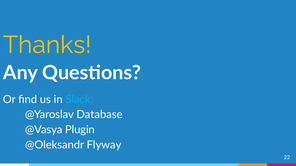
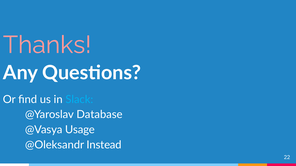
Thanks colour: yellow -> pink (47, 45)
Plugin: Plugin -> Usage (80, 130)
Flyway: Flyway -> Instead (104, 145)
